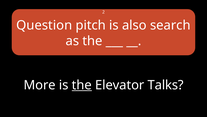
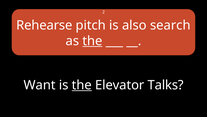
Question: Question -> Rehearse (44, 25)
the underline: none -> present (92, 41)
More: More -> Want (40, 85)
